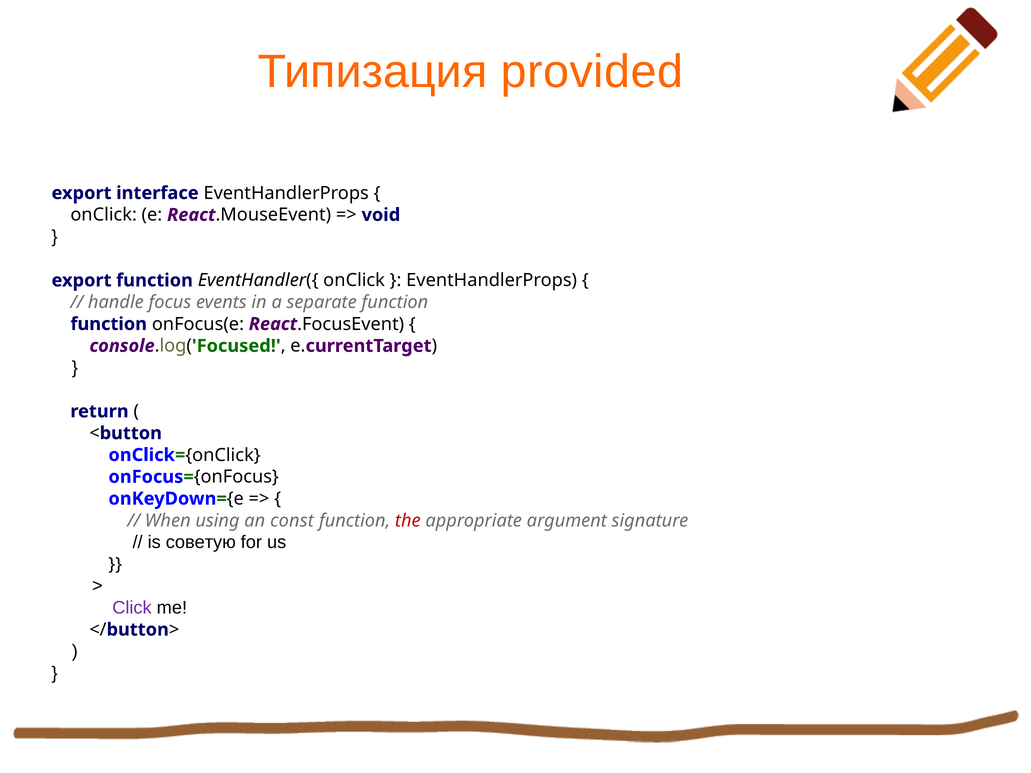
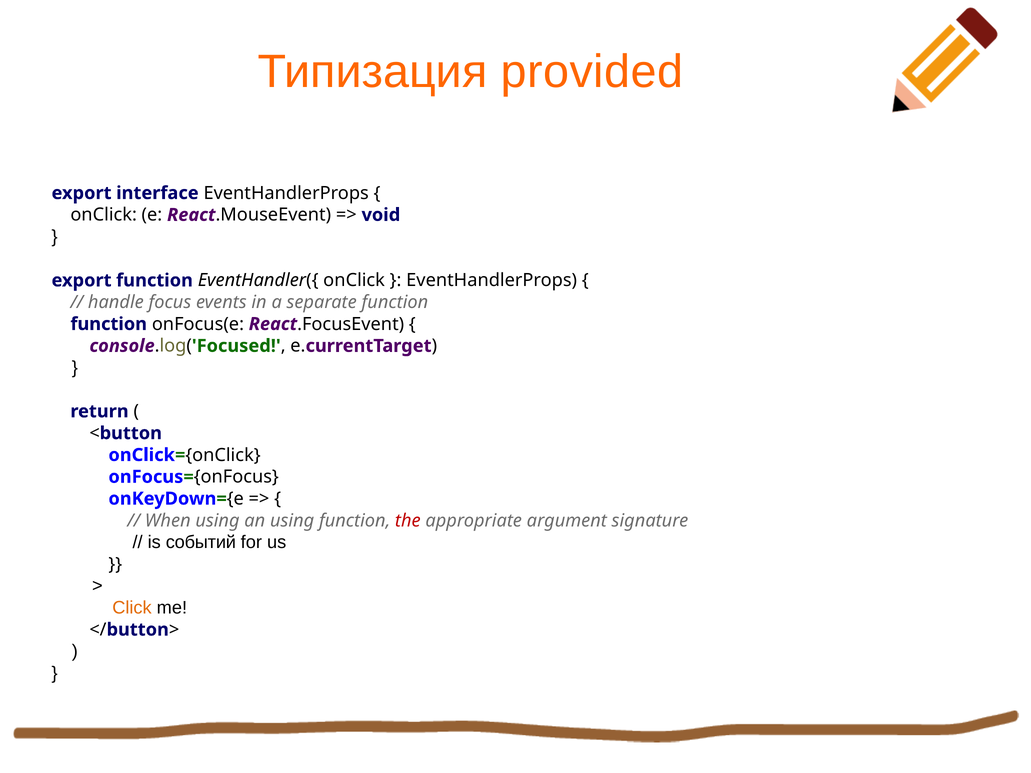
an const: const -> using (292, 521)
советую: советую -> событий (201, 542)
Click colour: purple -> orange (132, 608)
